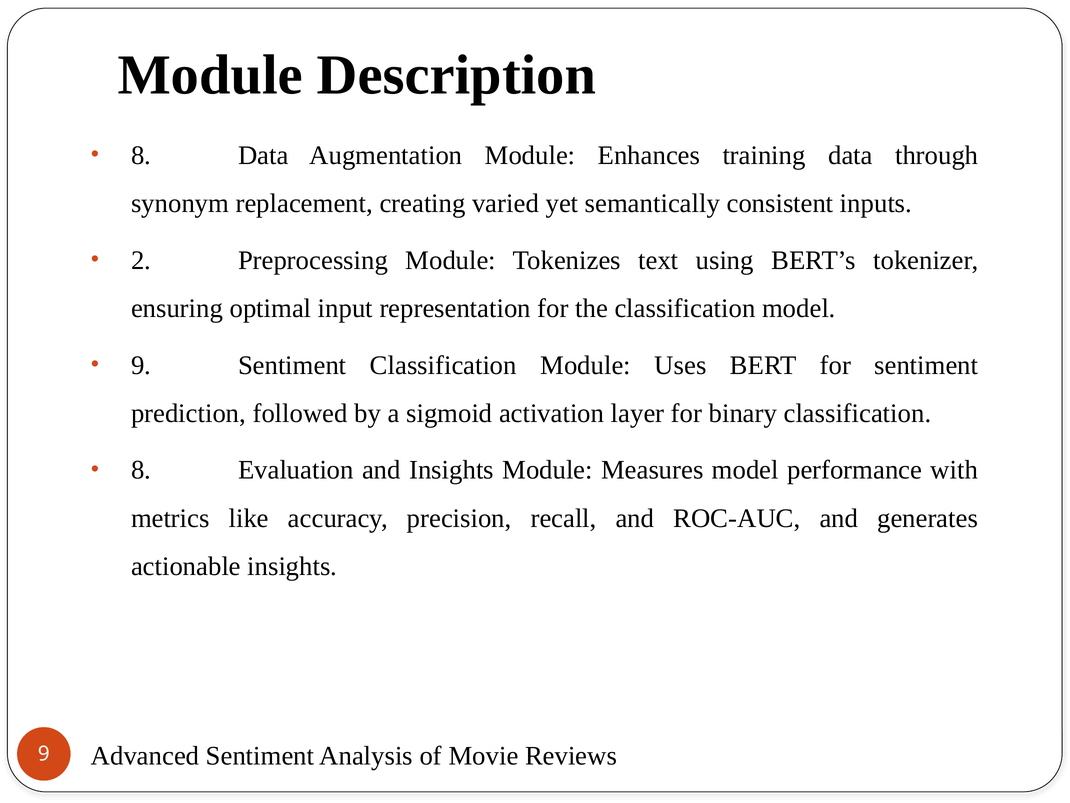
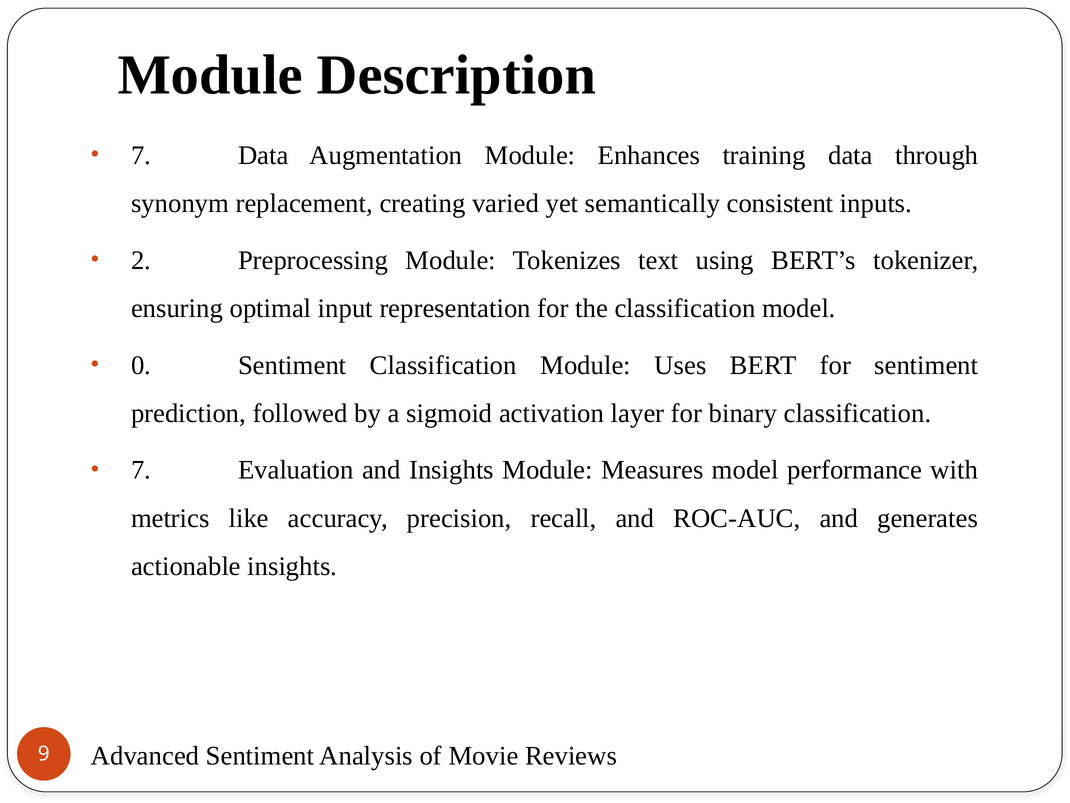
8: 8 -> 7 (141, 155)
9: 9 -> 0 (141, 365)
8: 8 -> 7 (141, 470)
